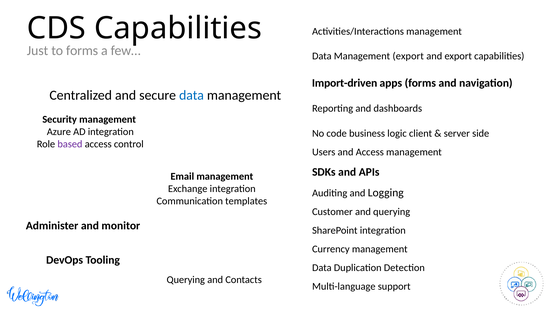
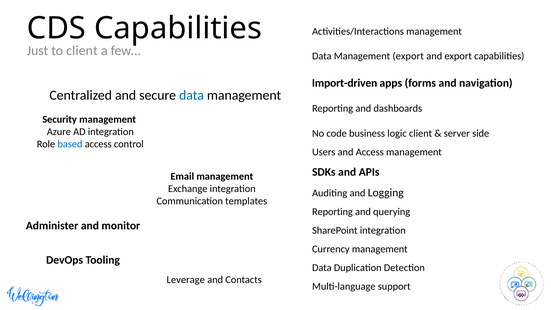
forms: forms -> client (82, 51)
based colour: purple -> blue (70, 144)
Customer: Customer -> Reporting (332, 212)
Querying: Querying -> Leverage (186, 280)
